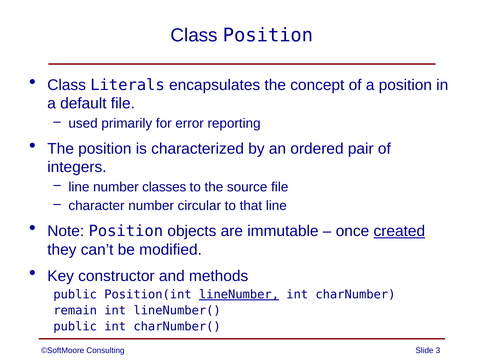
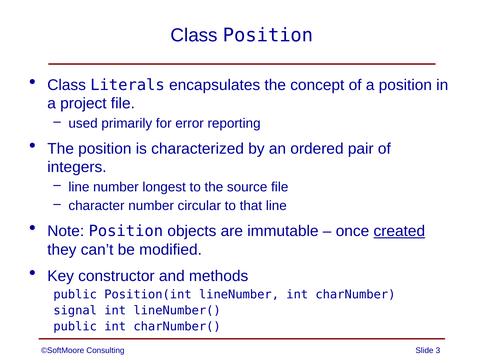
default: default -> project (83, 104)
classes: classes -> longest (164, 187)
lineNumber underline: present -> none (239, 295)
remain: remain -> signal (75, 310)
